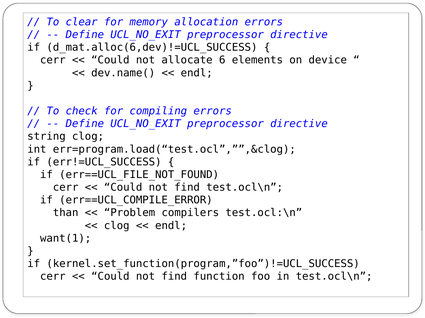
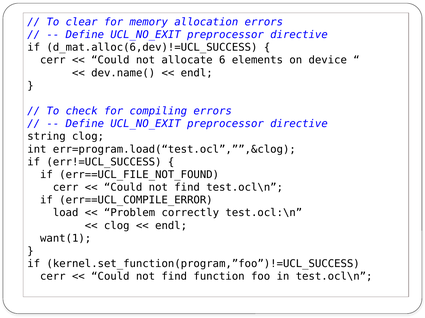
than: than -> load (66, 213)
compilers: compilers -> correctly (190, 213)
